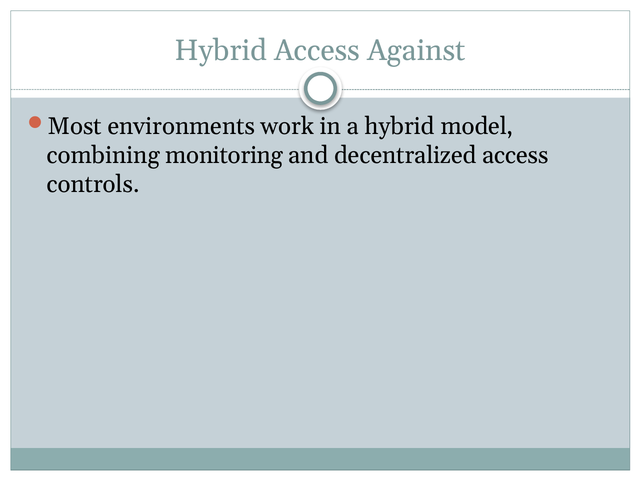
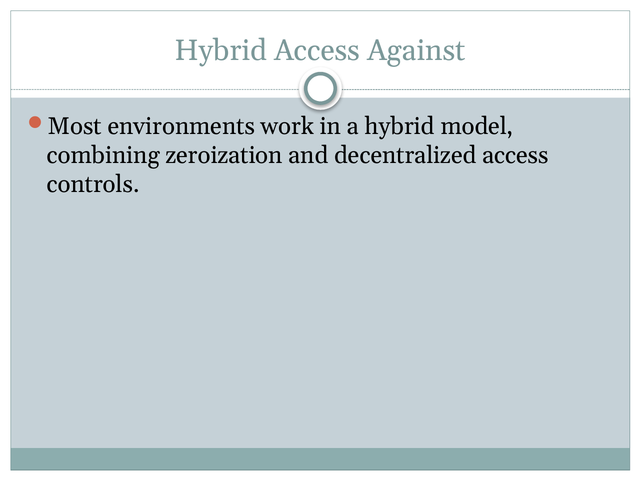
monitoring: monitoring -> zeroization (224, 155)
